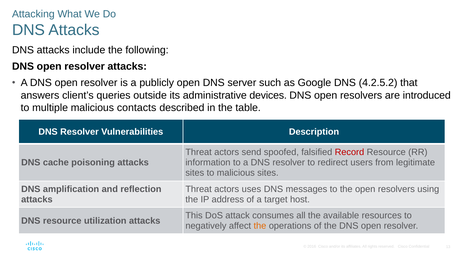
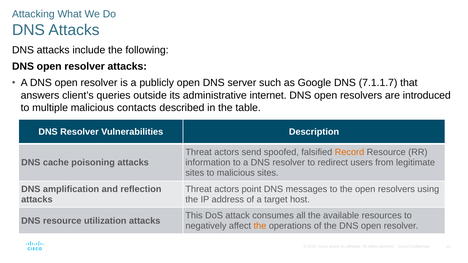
4.2.5.2: 4.2.5.2 -> 7.1.1.7 (378, 83)
devices: devices -> internet (268, 95)
Record colour: red -> orange (349, 152)
uses: uses -> point (251, 189)
